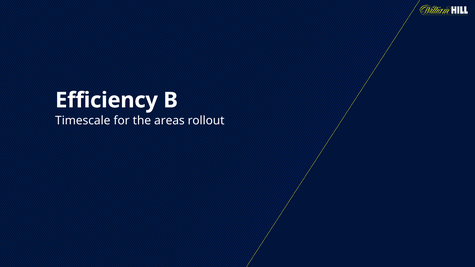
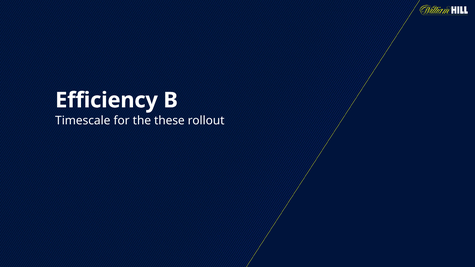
areas: areas -> these (169, 121)
